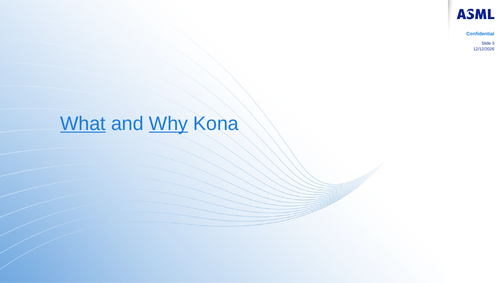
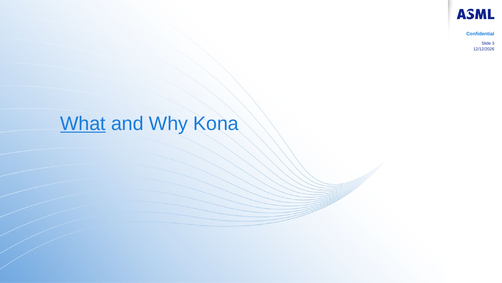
Why underline: present -> none (168, 124)
